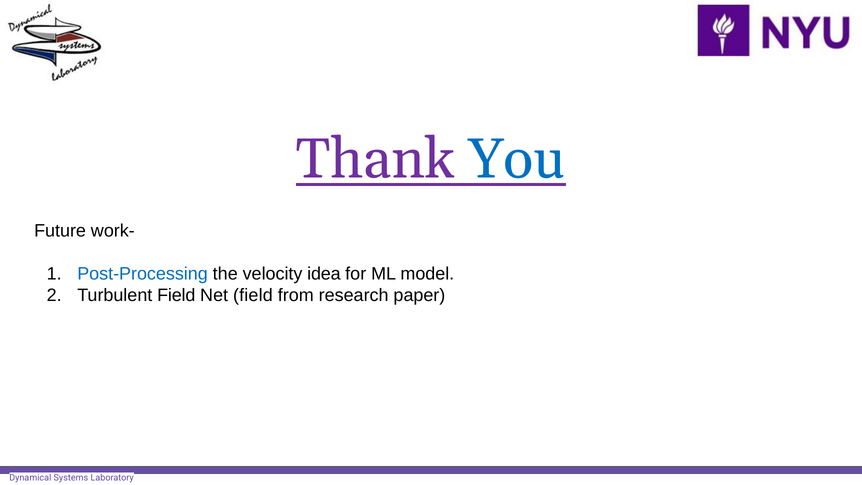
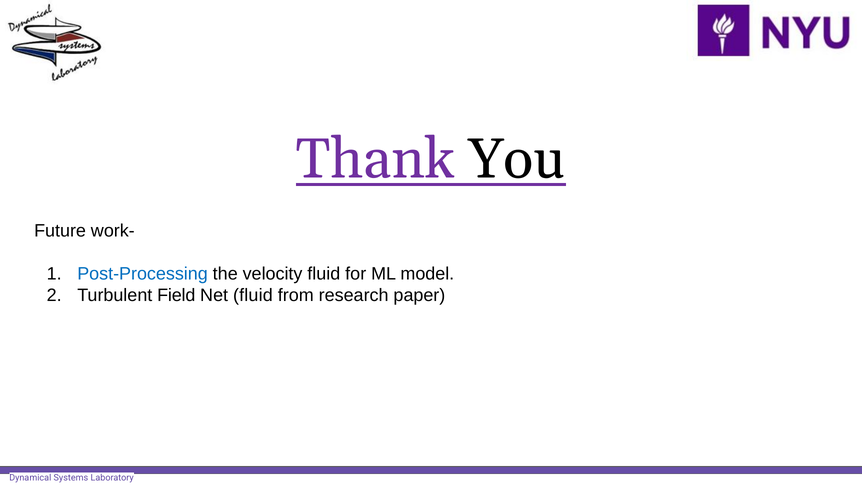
You colour: blue -> black (517, 159)
velocity idea: idea -> fluid (324, 274)
Net field: field -> fluid (253, 296)
